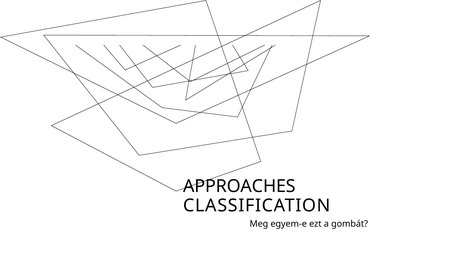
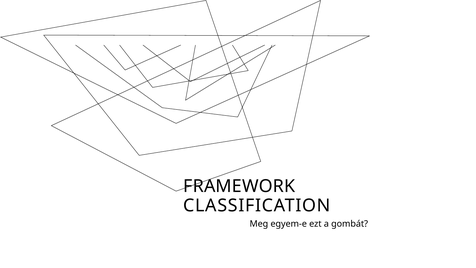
APPROACHES: APPROACHES -> FRAMEWORK (239, 186)
